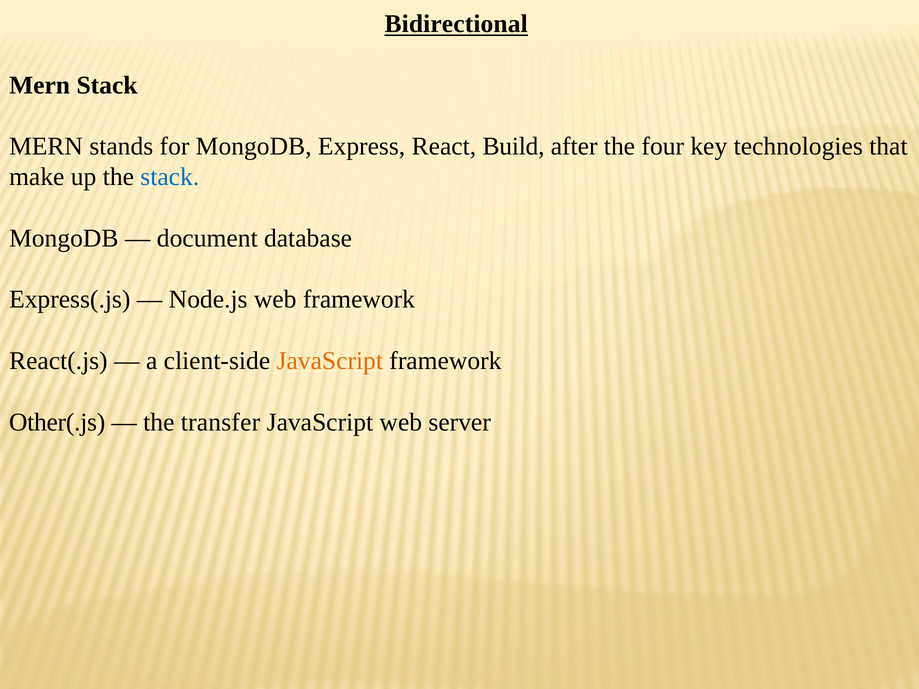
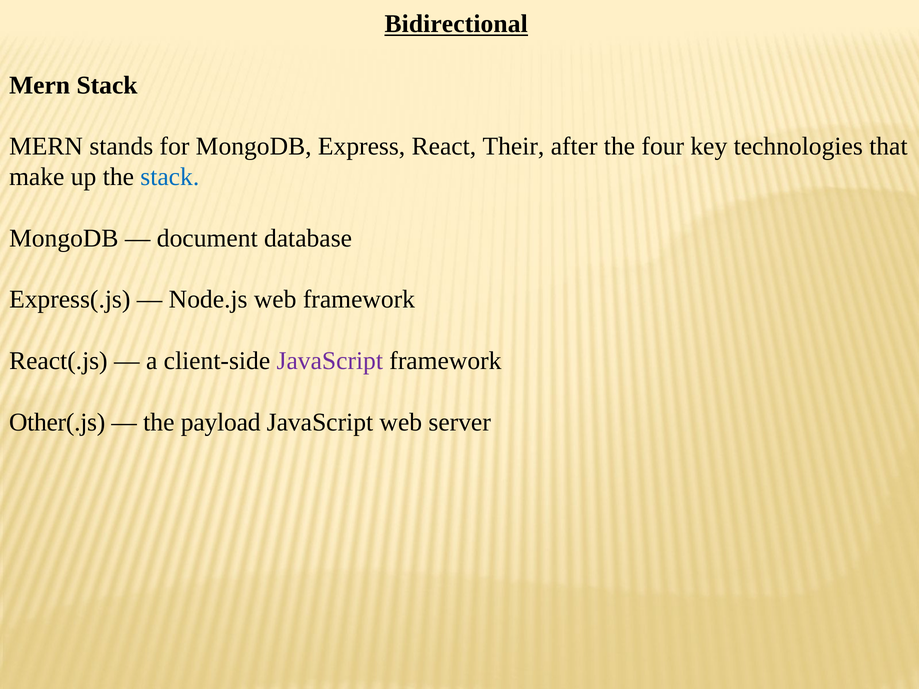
Build: Build -> Their (513, 146)
JavaScript colour: orange -> purple (330, 361)
transfer: transfer -> payload (221, 422)
